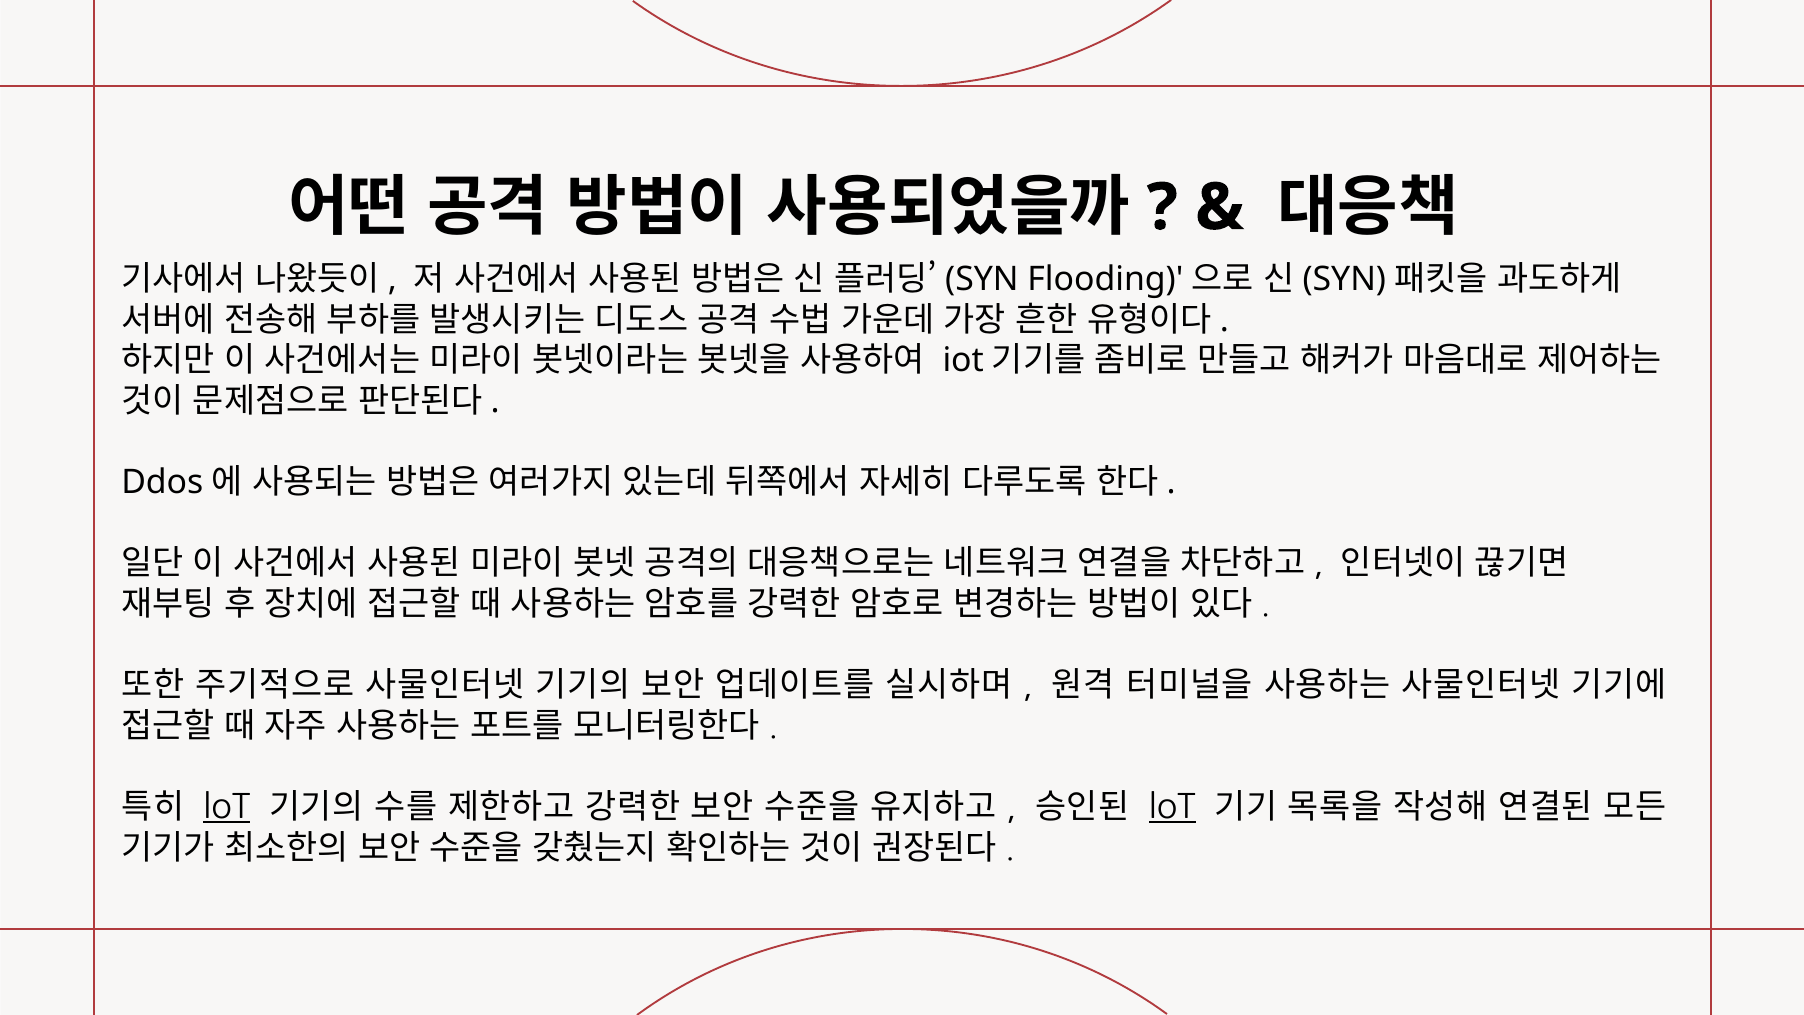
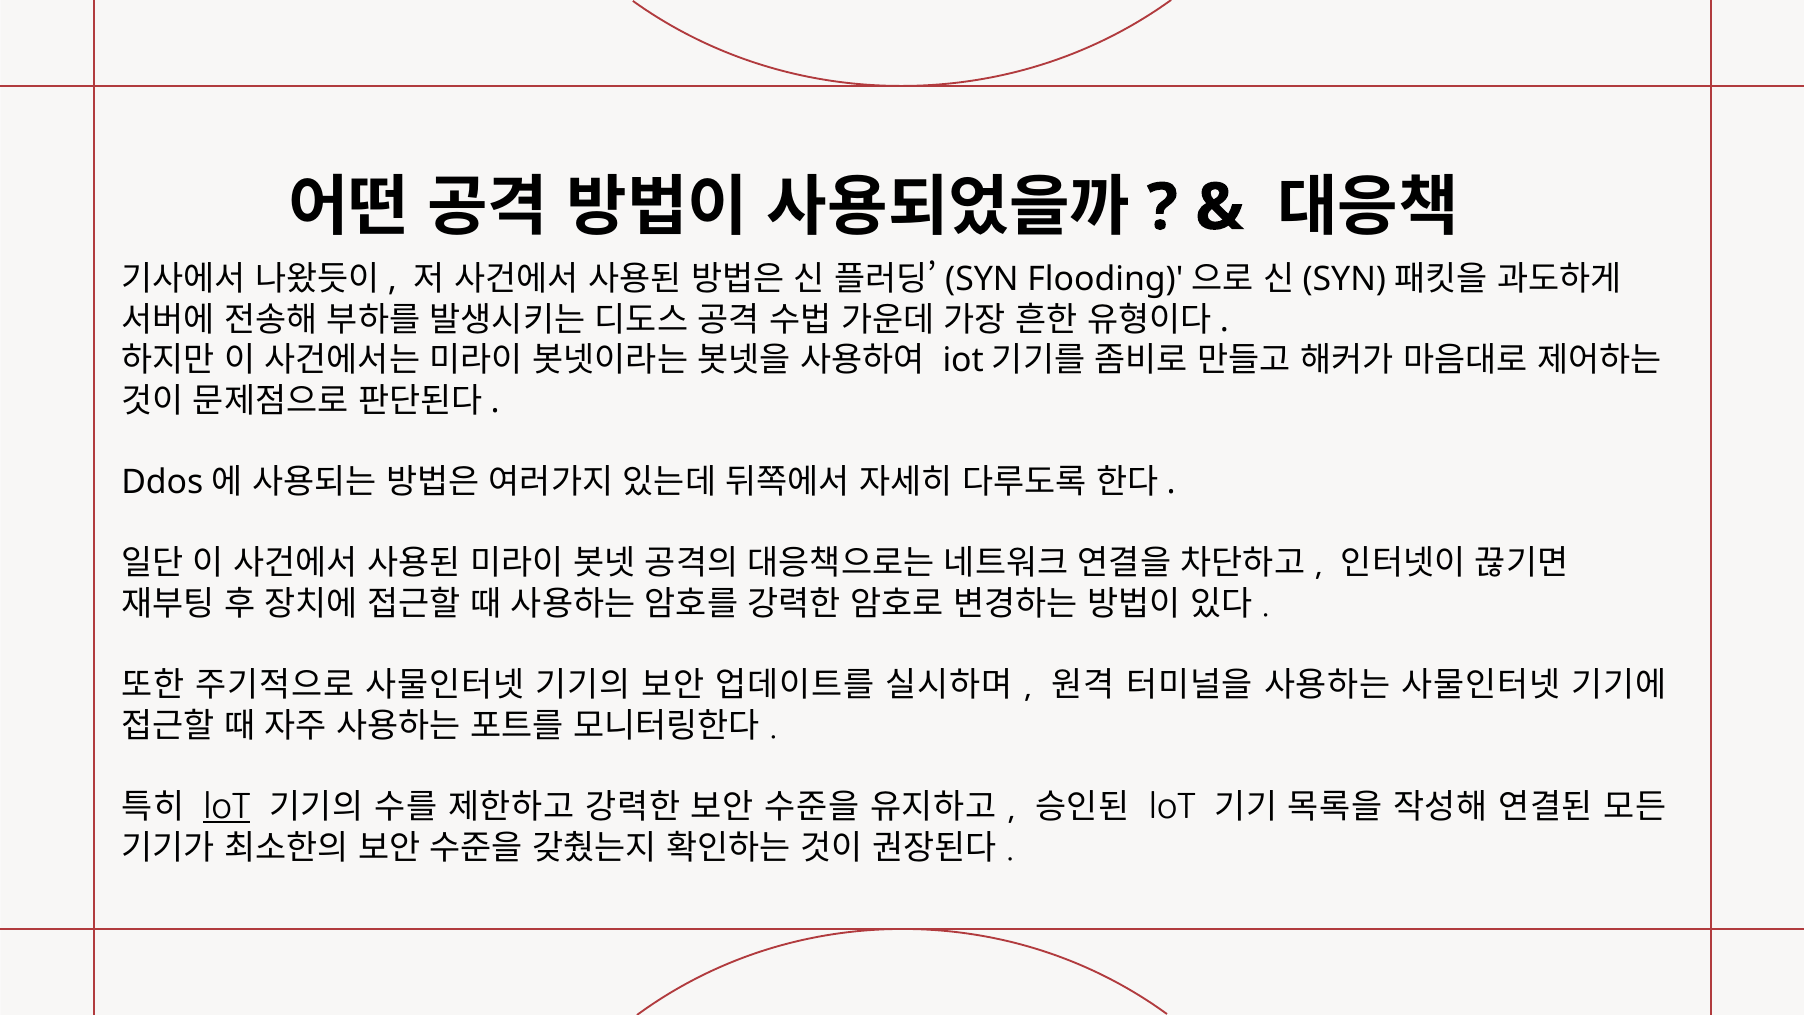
loT underline: present -> none (1172, 807)
